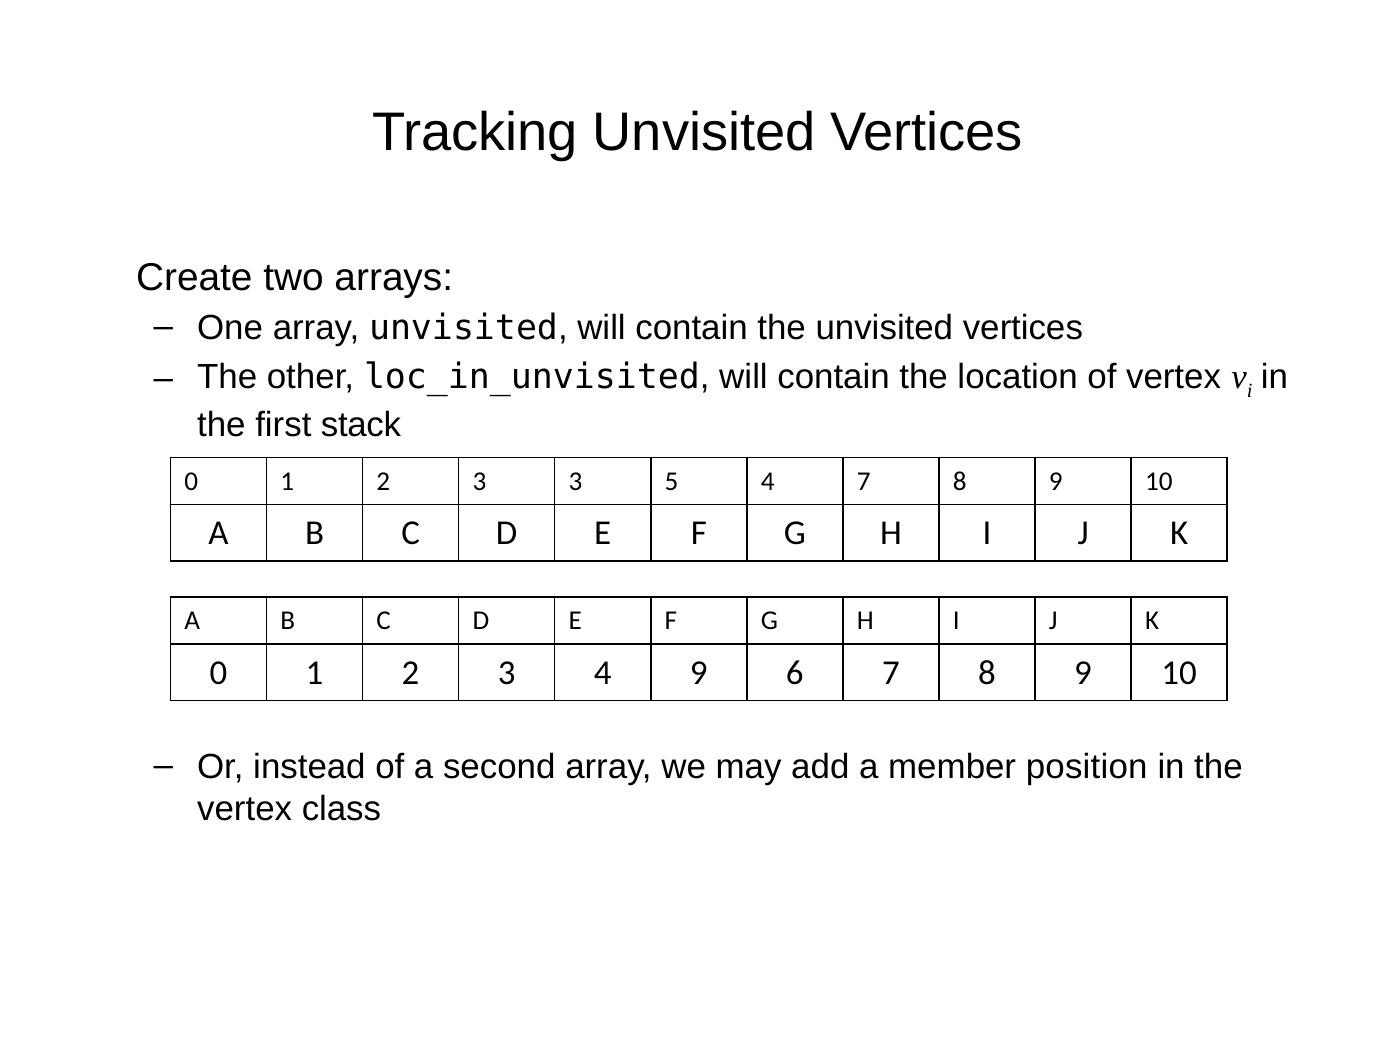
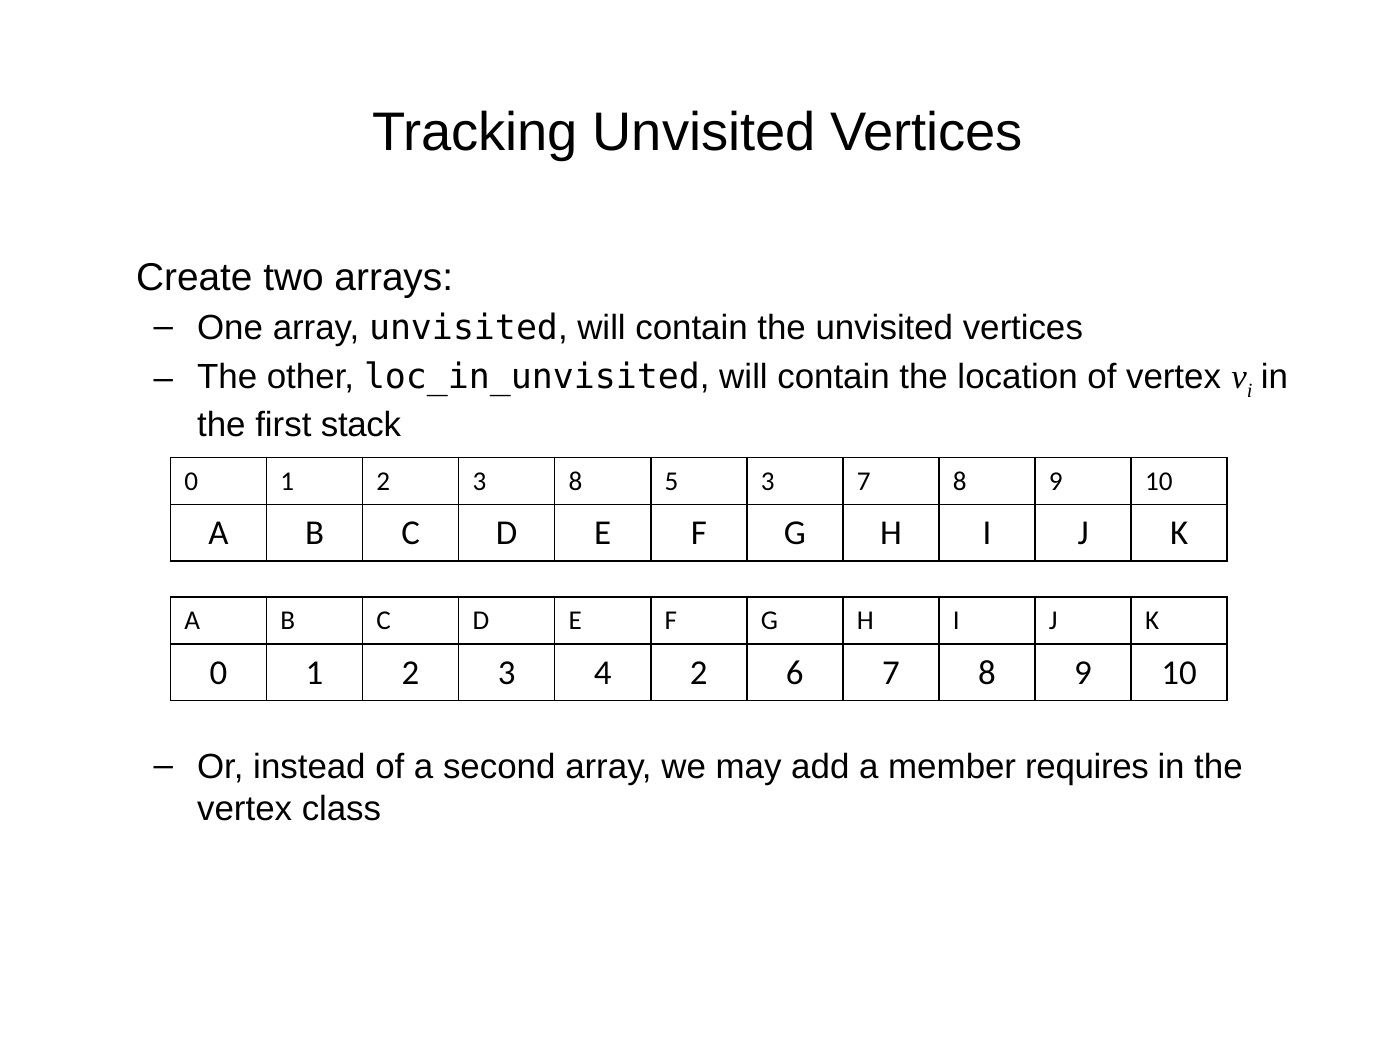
3 3: 3 -> 8 (575, 481)
5 4: 4 -> 3 (768, 481)
4 9: 9 -> 2 (699, 673)
position: position -> requires (1087, 767)
